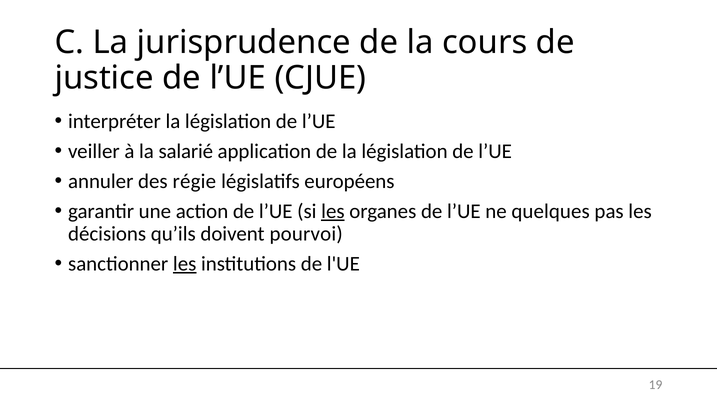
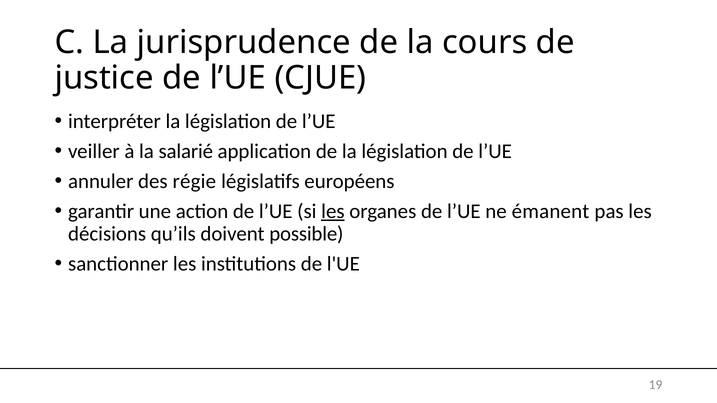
quelques: quelques -> émanent (551, 211)
pourvoi: pourvoi -> possible (306, 234)
les underline: present -> none (185, 264)
